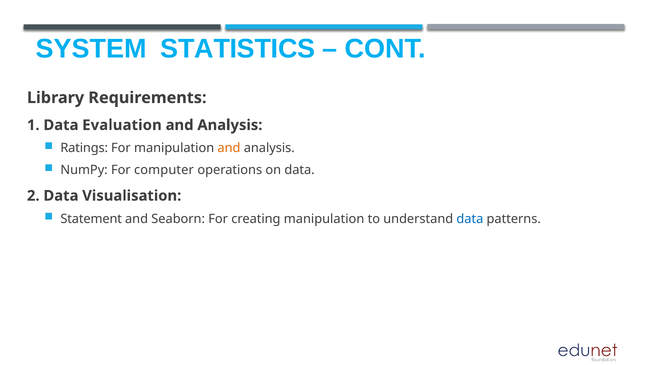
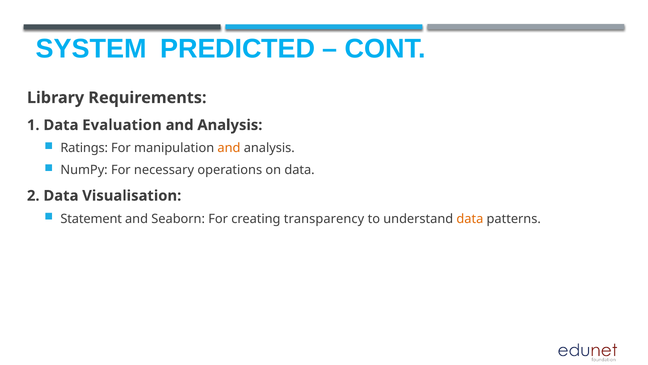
STATISTICS: STATISTICS -> PREDICTED (238, 49)
computer: computer -> necessary (164, 170)
creating manipulation: manipulation -> transparency (324, 219)
data colour: blue -> orange (470, 219)
